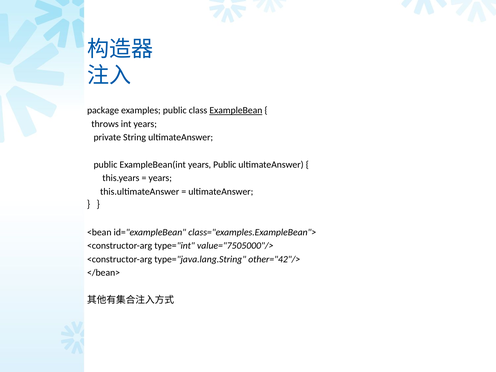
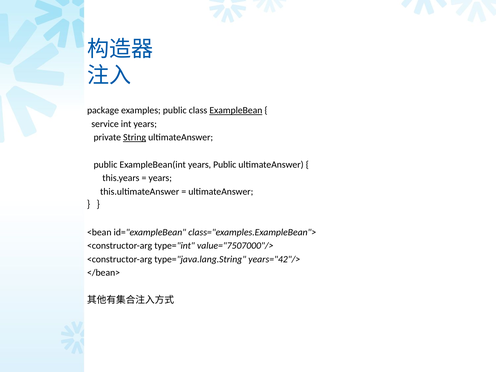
throws: throws -> service (105, 124)
String underline: none -> present (135, 137)
value="7505000"/>: value="7505000"/> -> value="7507000"/> (235, 246)
other="42"/>: other="42"/> -> years="42"/> (274, 259)
